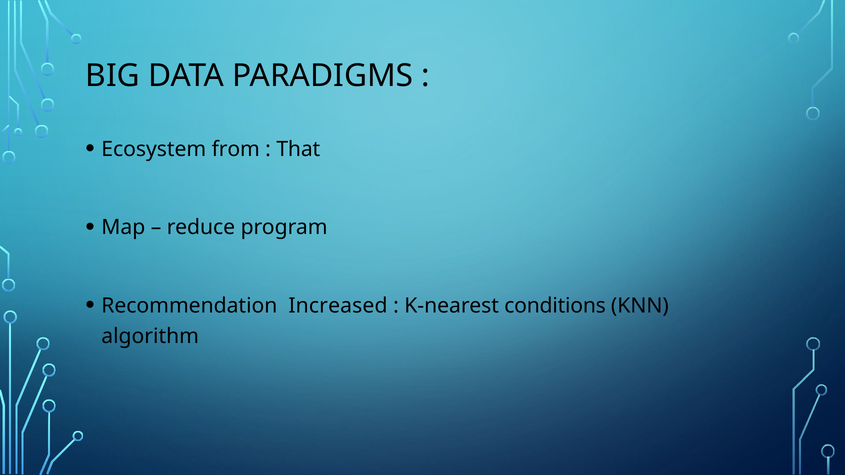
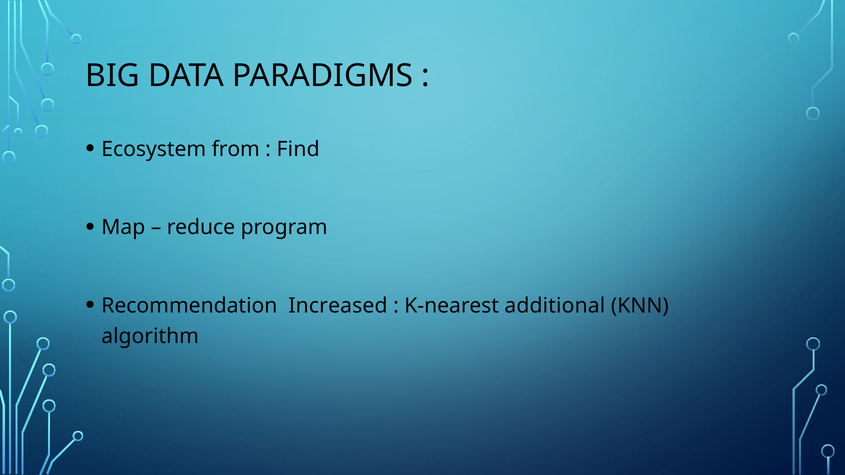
That: That -> Find (298, 149)
conditions: conditions -> additional (555, 306)
